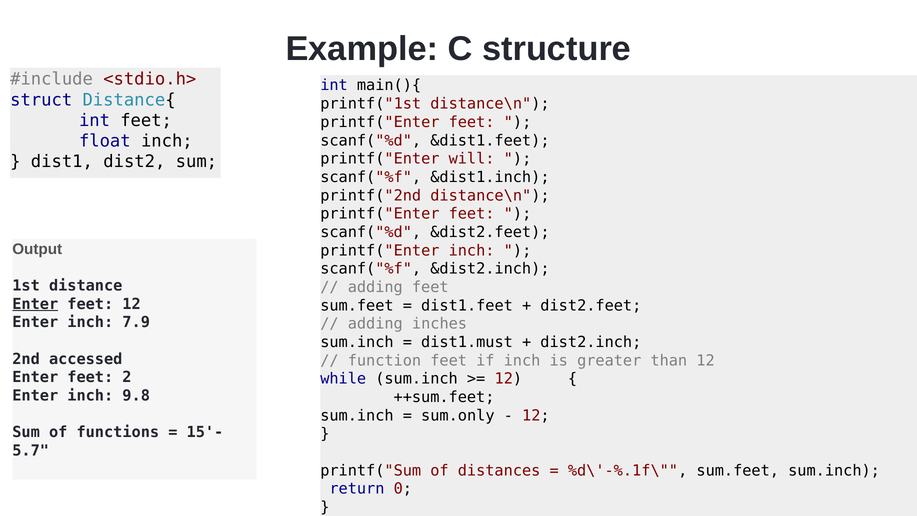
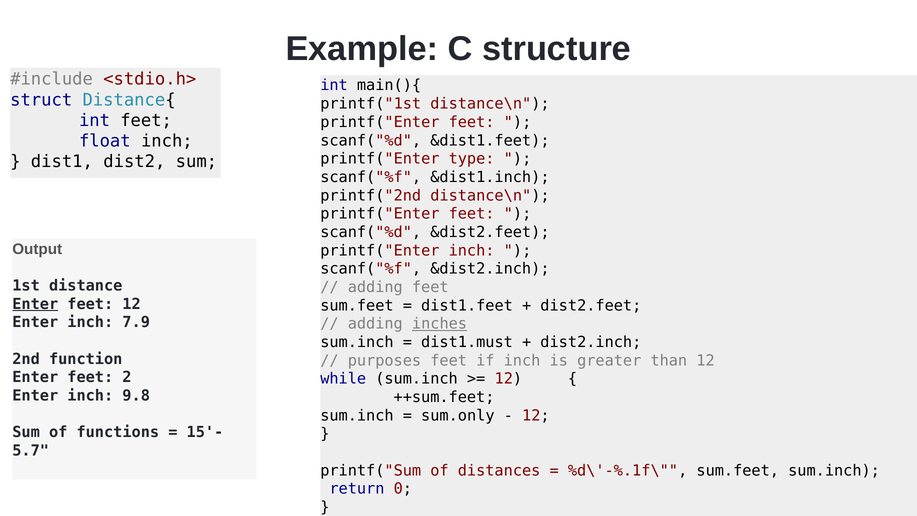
will: will -> type (472, 159)
inches underline: none -> present (440, 324)
accessed: accessed -> function (86, 359)
function: function -> purposes (384, 360)
